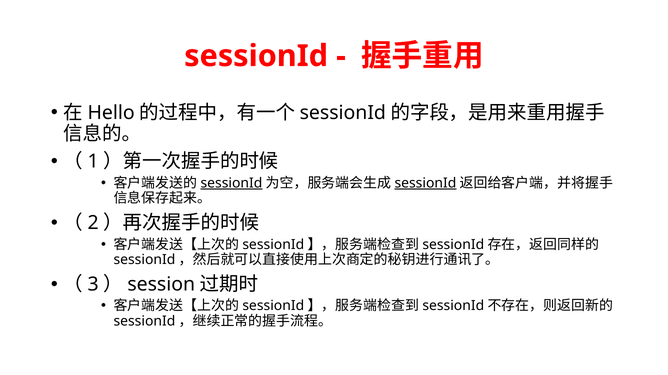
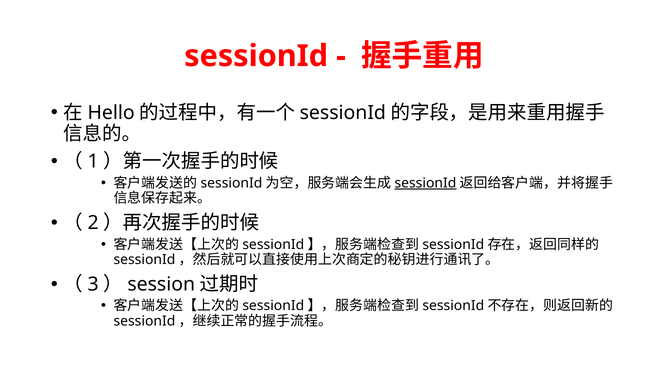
sessionId underline: present -> none (231, 183)
